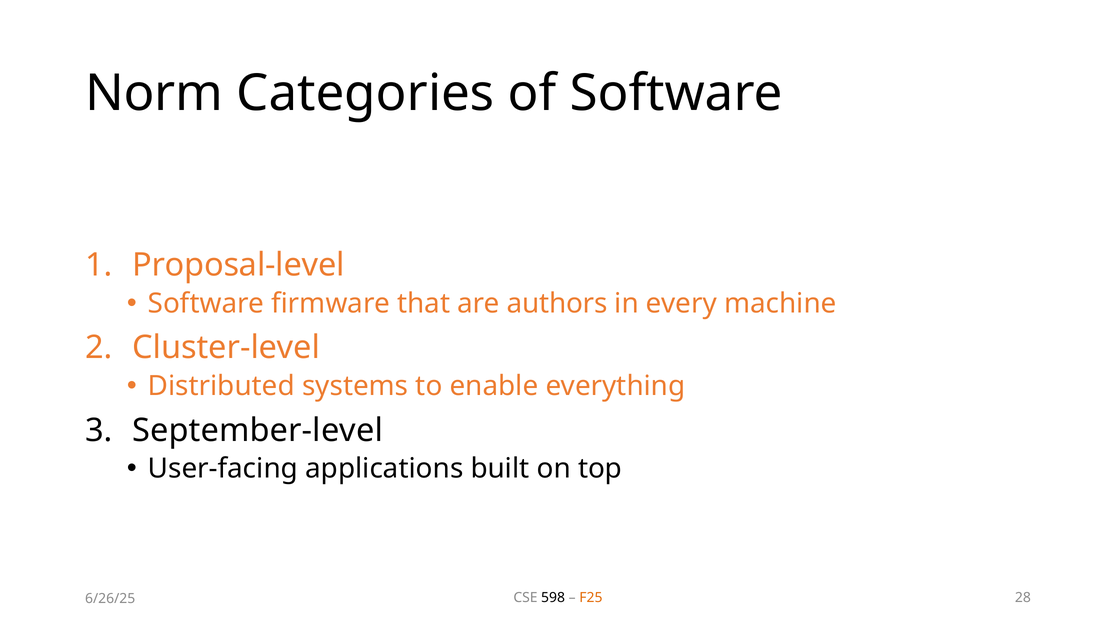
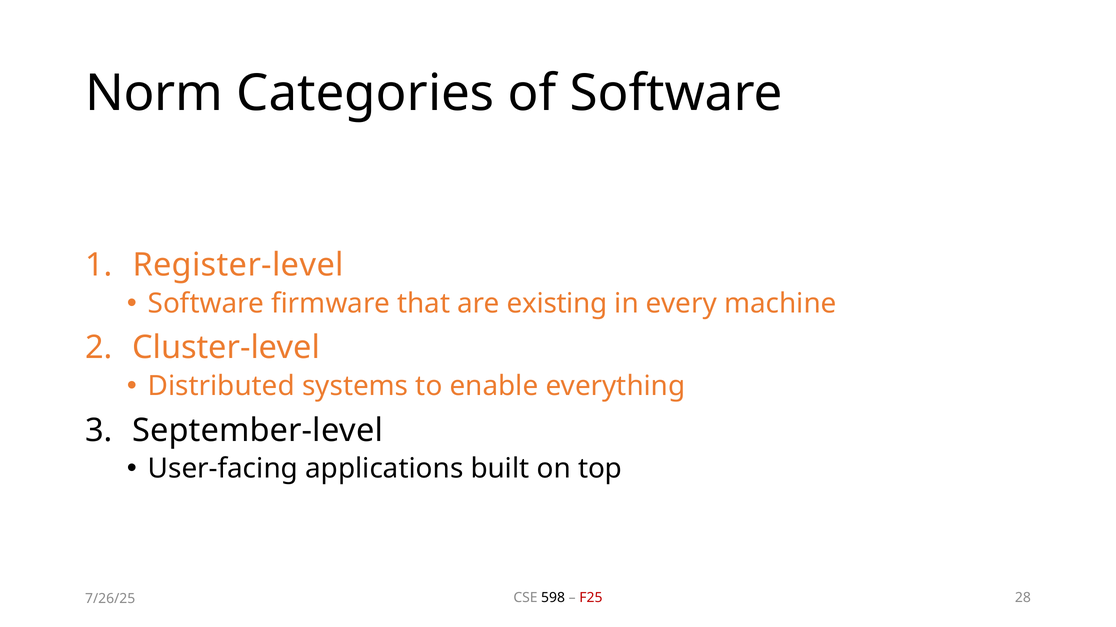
Proposal-level: Proposal-level -> Register-level (238, 265)
authors: authors -> existing (557, 304)
F25 colour: orange -> red (591, 598)
6/26/25: 6/26/25 -> 7/26/25 (110, 599)
